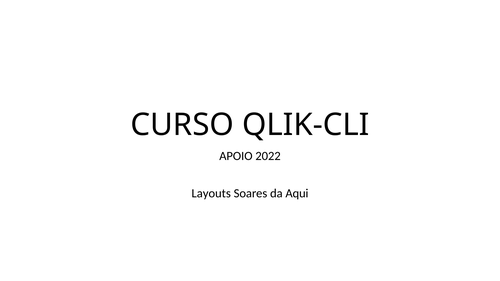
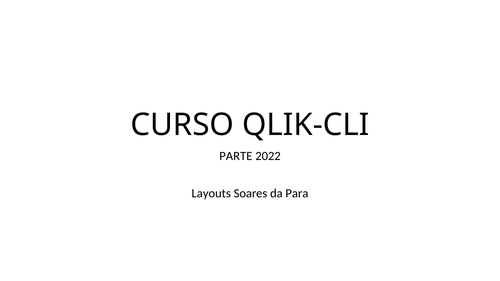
APOIO: APOIO -> PARTE (236, 156)
Aqui: Aqui -> Para (297, 194)
